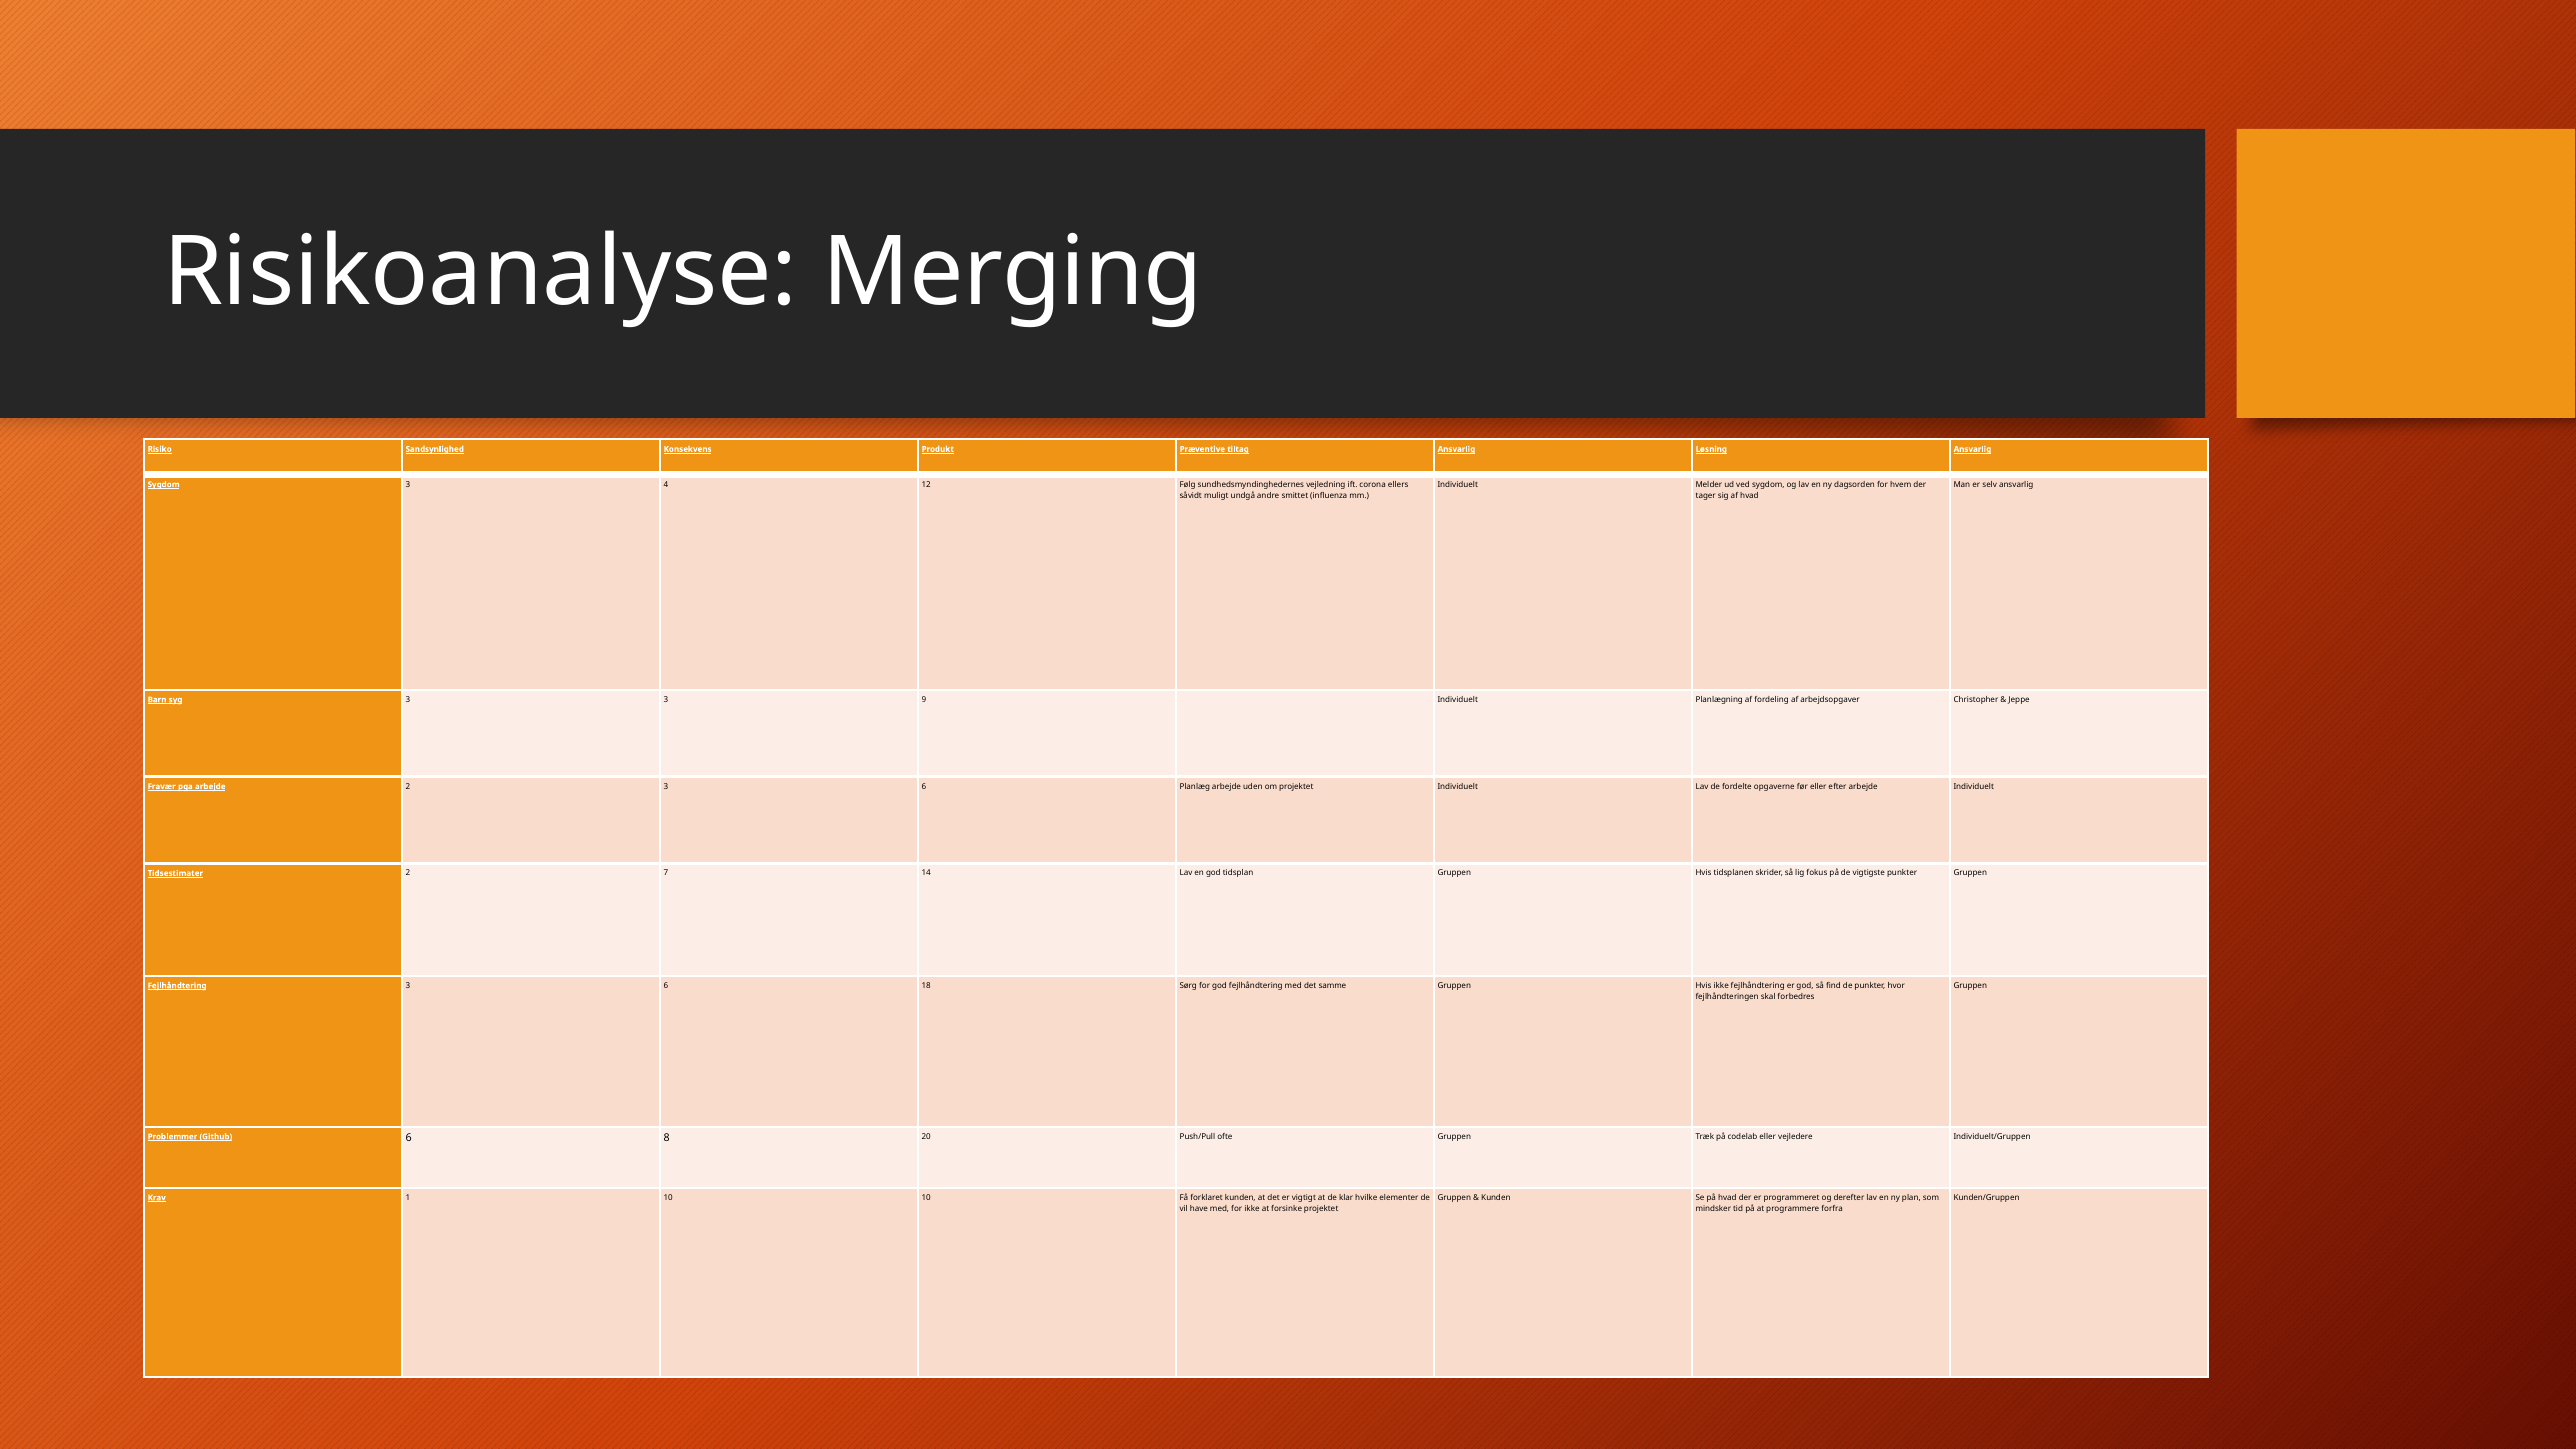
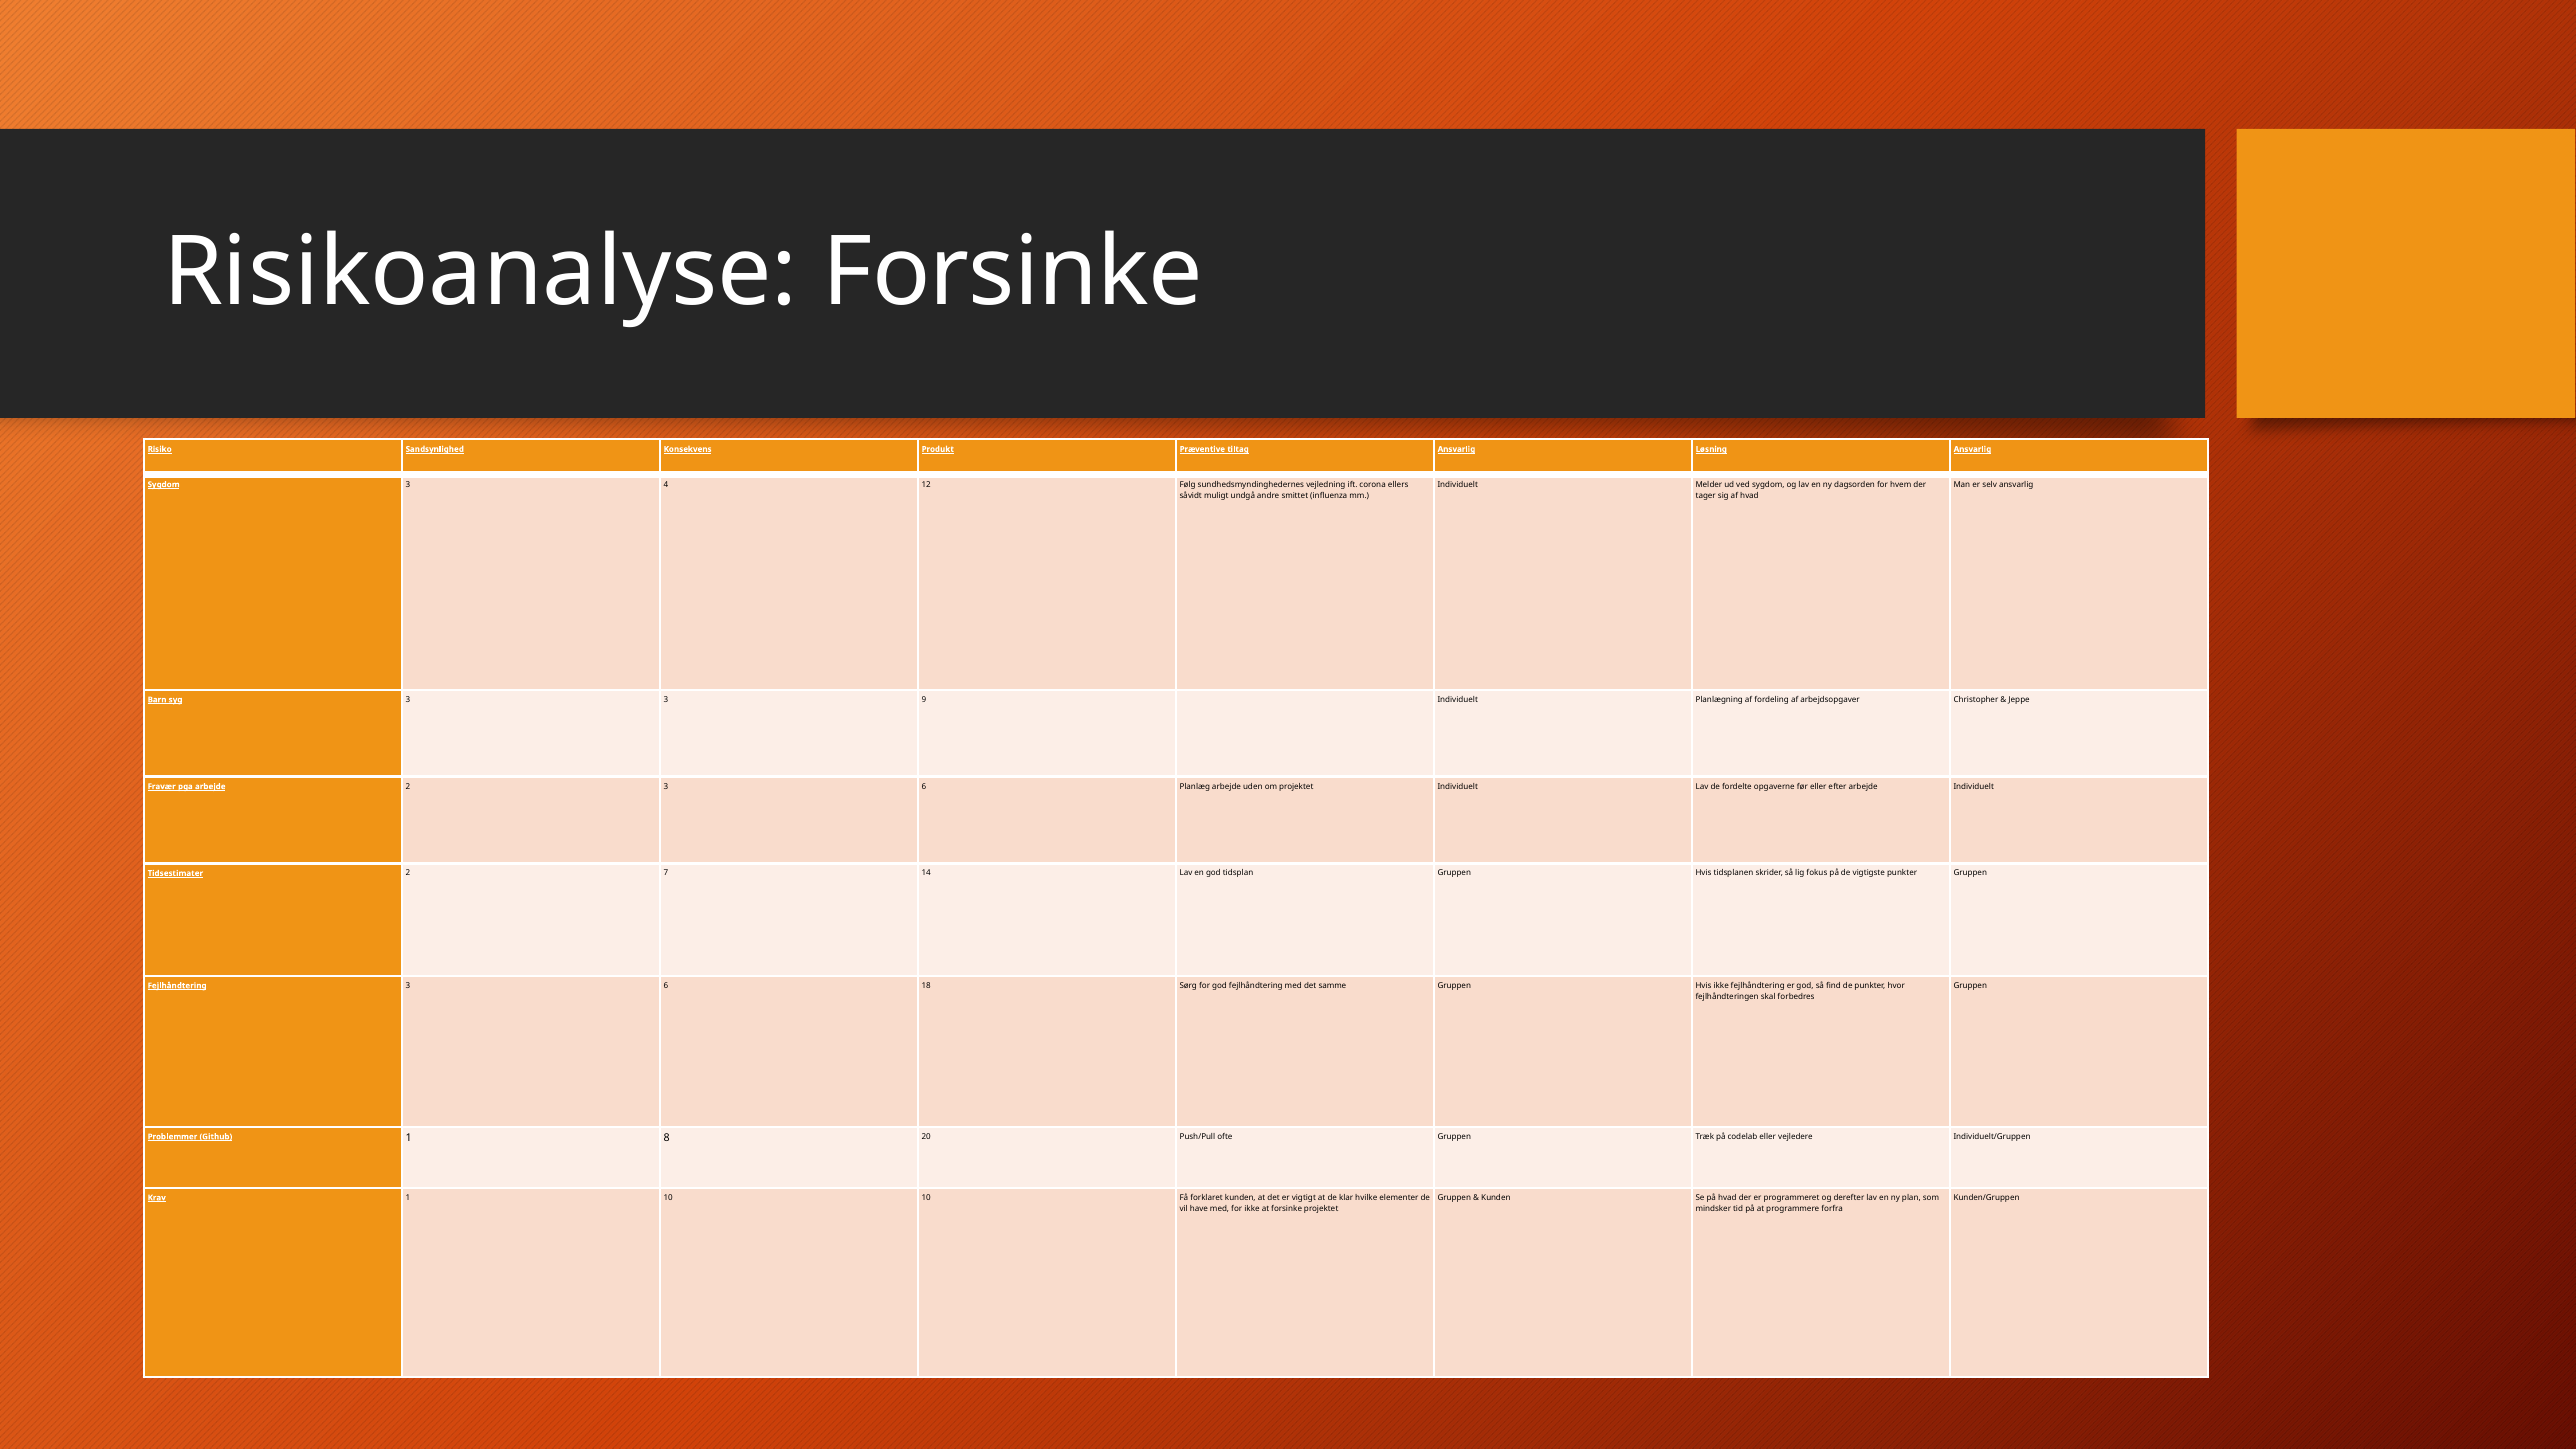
Risikoanalyse Merging: Merging -> Forsinke (1013, 273)
Github 6: 6 -> 1 (409, 1138)
